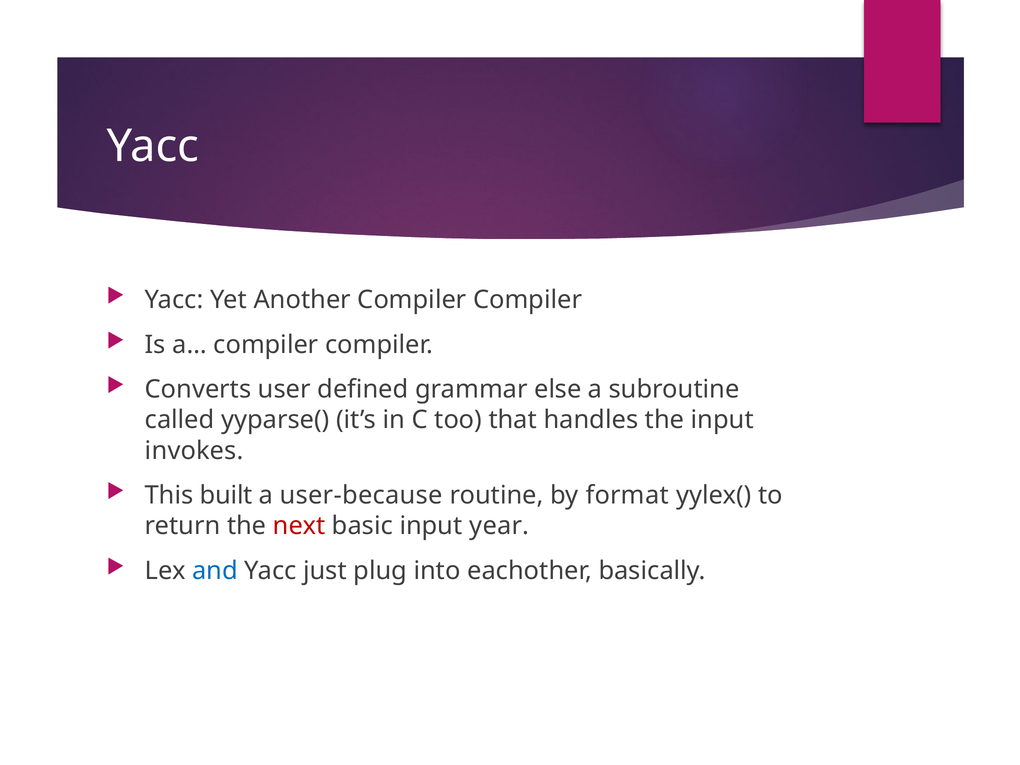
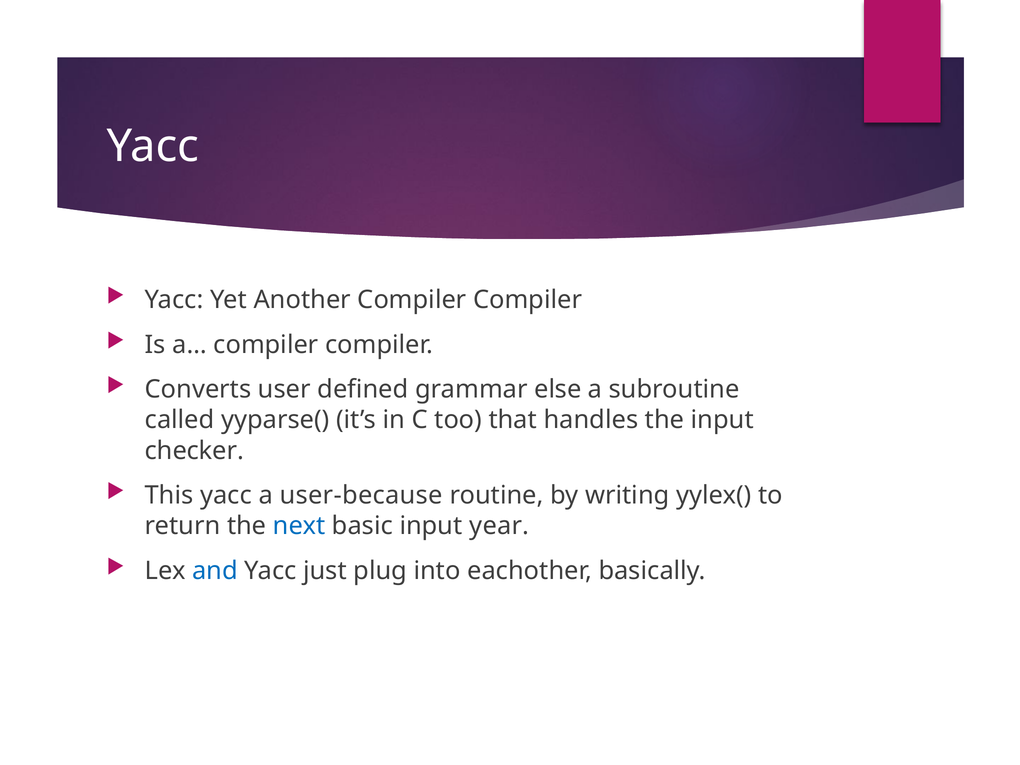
invokes: invokes -> checker (194, 451)
This built: built -> yacc (226, 495)
format: format -> writing (627, 495)
next colour: red -> blue (299, 526)
